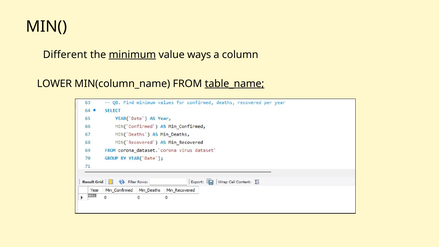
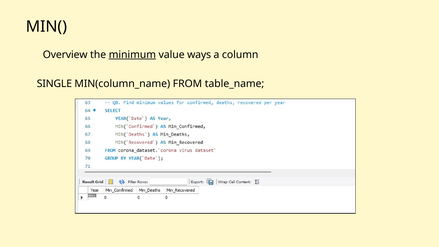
Different: Different -> Overview (65, 55)
LOWER: LOWER -> SINGLE (54, 84)
table_name underline: present -> none (235, 84)
